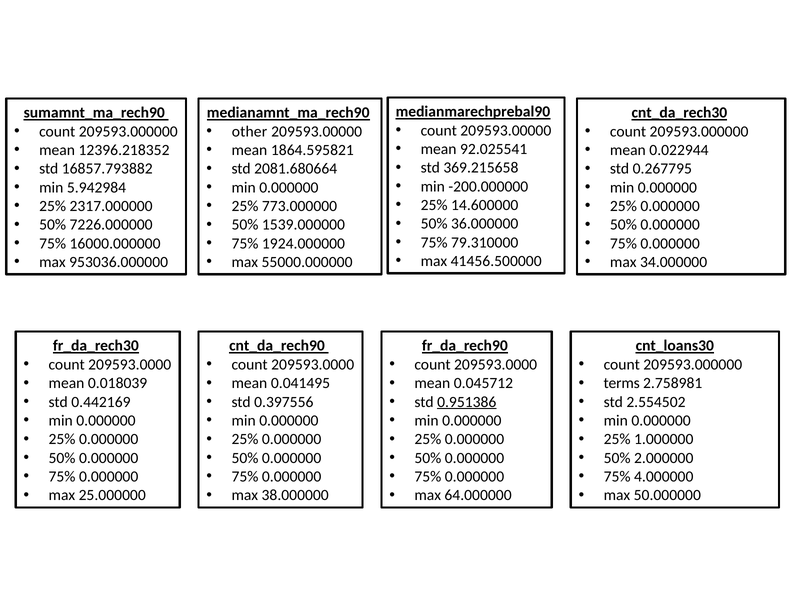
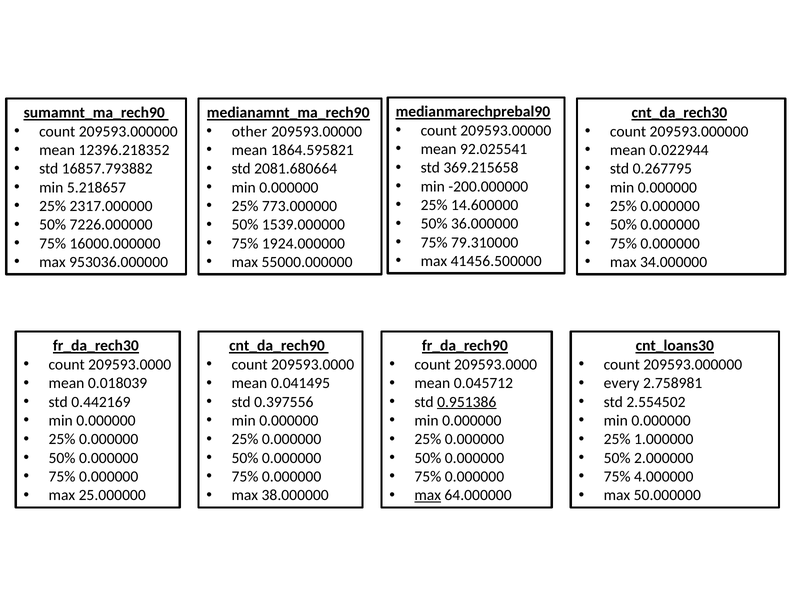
5.942984: 5.942984 -> 5.218657 (97, 188)
terms: terms -> every (622, 384)
max underline: none -> present (428, 496)
